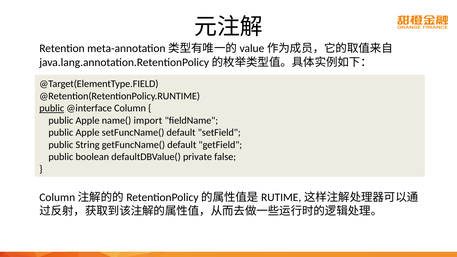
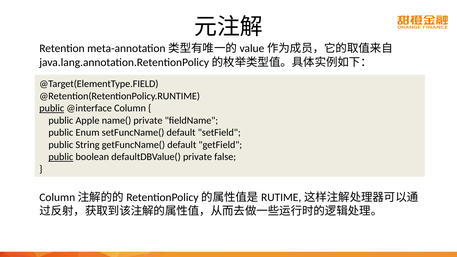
name( import: import -> private (148, 120)
Apple: Apple -> Enum (87, 133)
public underline: none -> present (61, 157)
